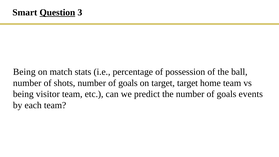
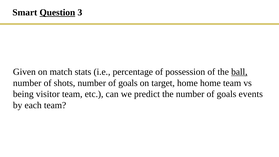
Being: Being -> Given (24, 72)
ball underline: none -> present (239, 72)
target target: target -> home (187, 83)
